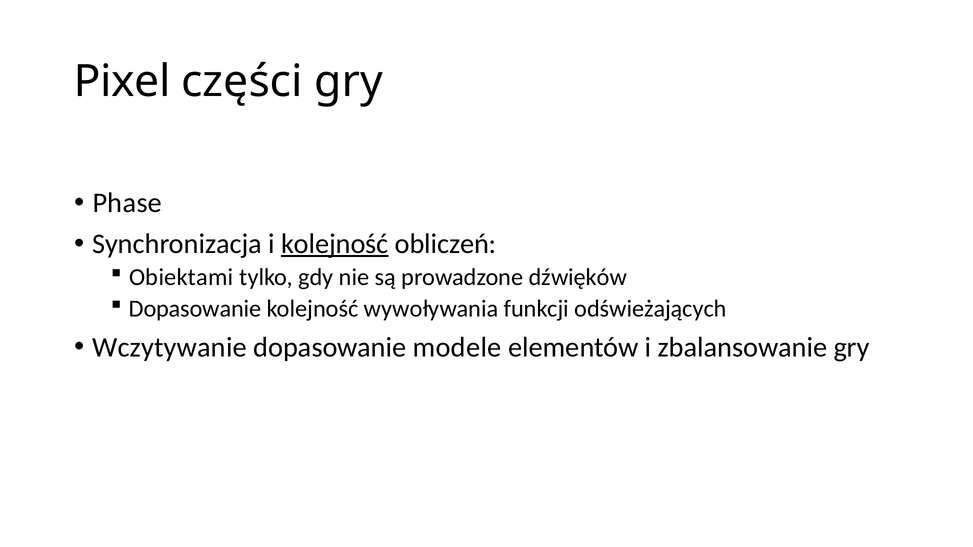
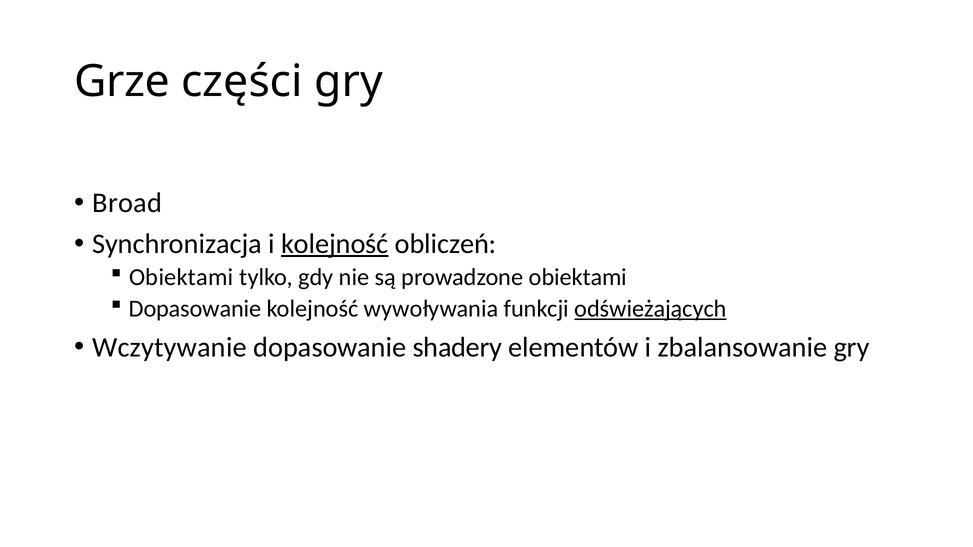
Pixel: Pixel -> Grze (122, 82)
Phase: Phase -> Broad (127, 203)
prowadzone dźwięków: dźwięków -> obiektami (578, 278)
odświeżających underline: none -> present (650, 309)
modele: modele -> shadery (457, 347)
